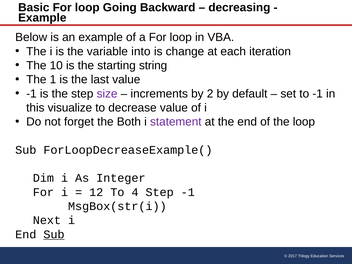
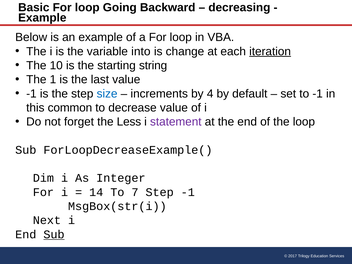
iteration underline: none -> present (270, 51)
size colour: purple -> blue (107, 94)
2: 2 -> 4 (210, 94)
visualize: visualize -> common (70, 108)
Both: Both -> Less (129, 122)
12: 12 -> 14 (96, 192)
4: 4 -> 7 (135, 192)
